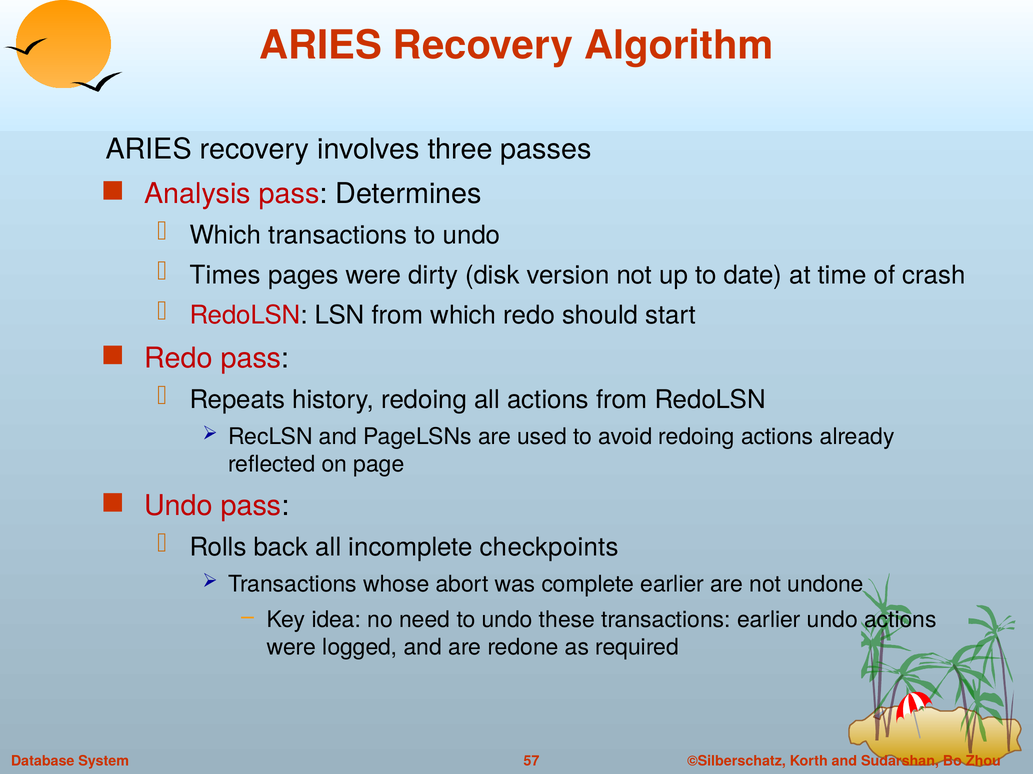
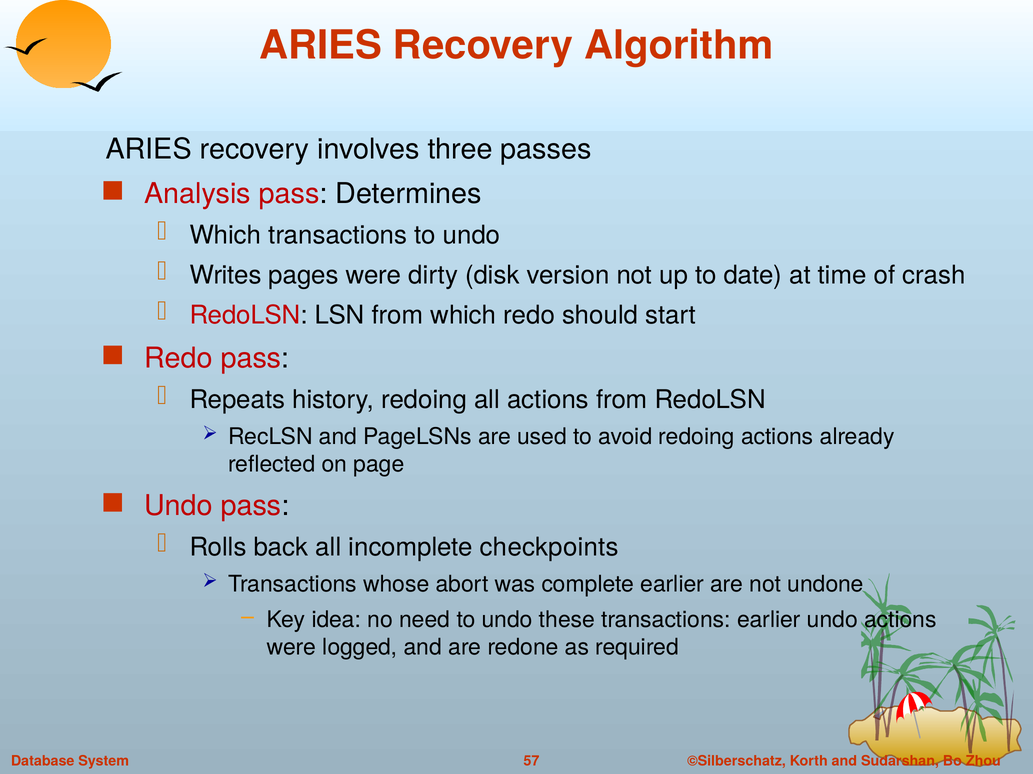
Times: Times -> Writes (225, 275)
